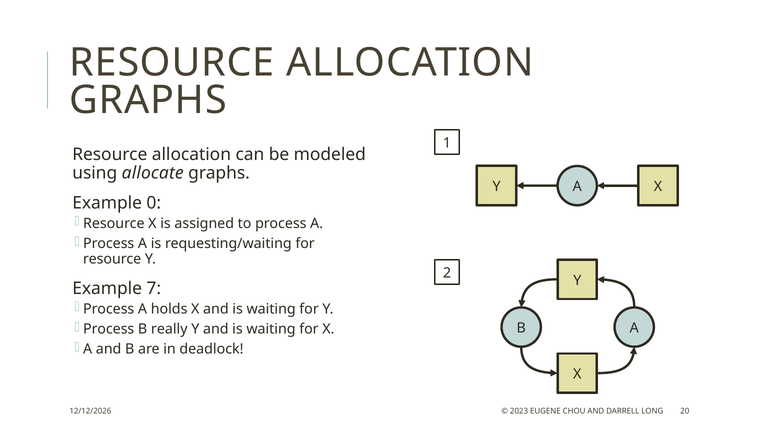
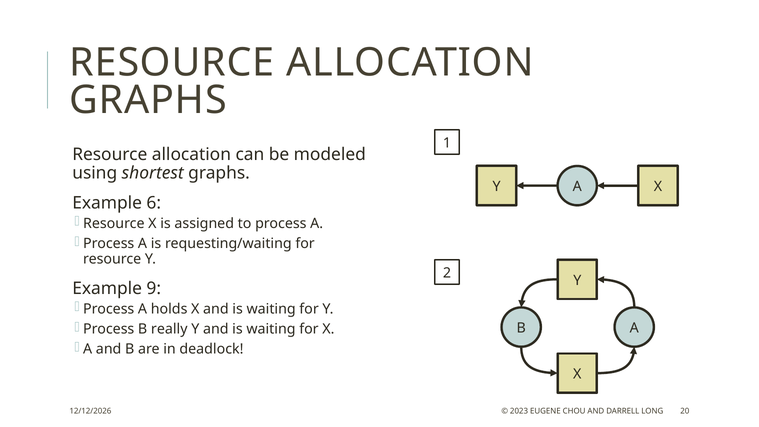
allocate: allocate -> shortest (153, 173)
0: 0 -> 6 (154, 203)
7: 7 -> 9 (154, 289)
